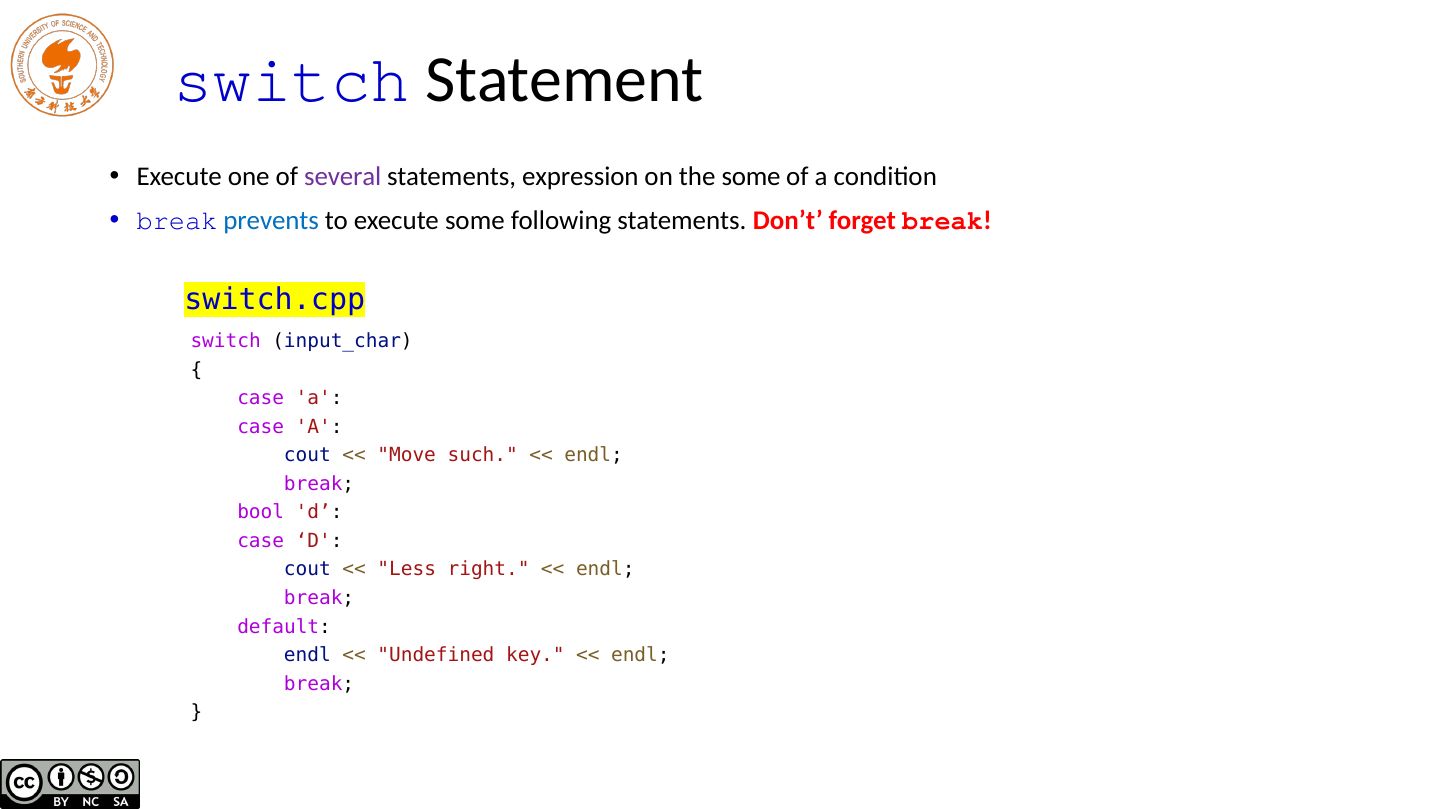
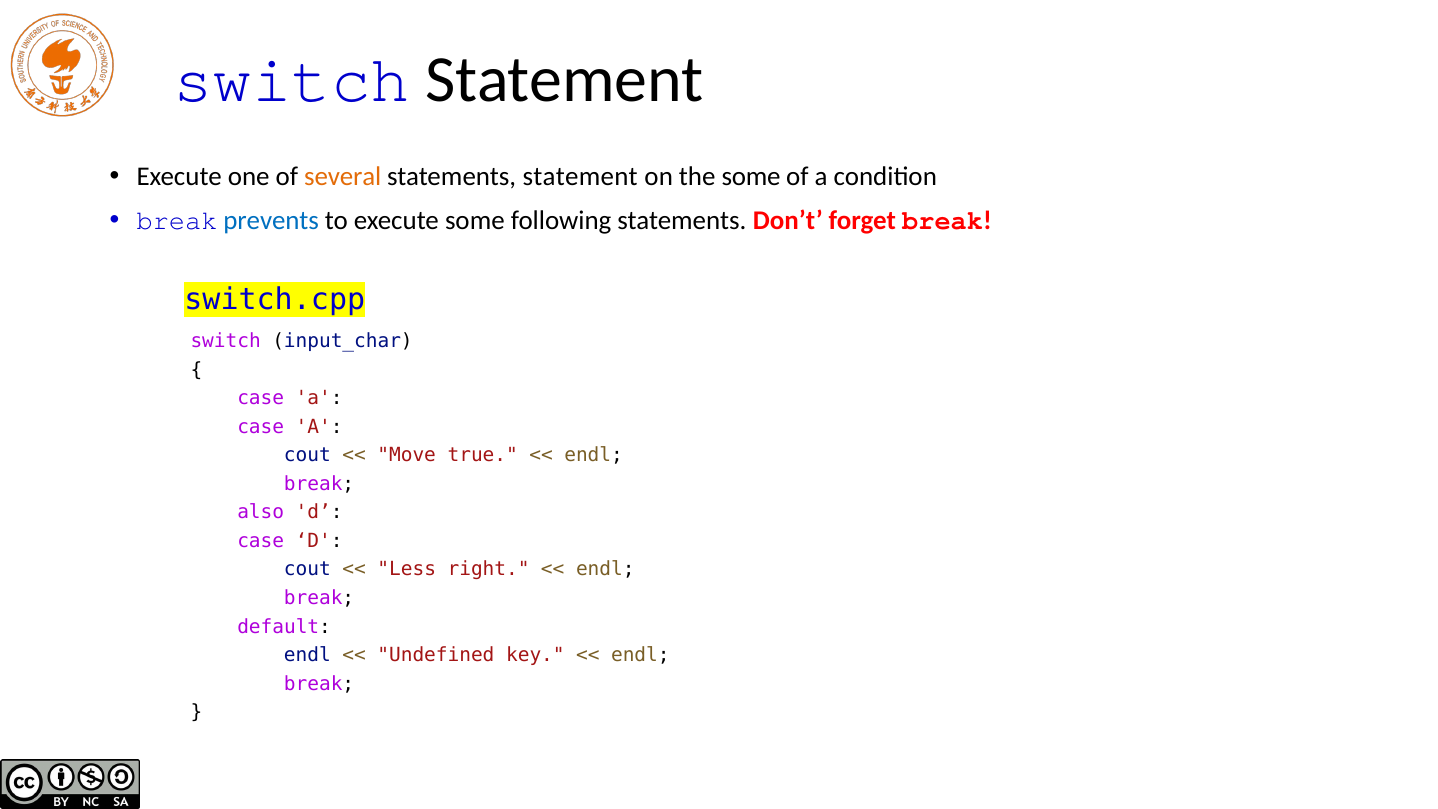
several colour: purple -> orange (343, 176)
statements expression: expression -> statement (580, 176)
such: such -> true (483, 455)
bool: bool -> also (261, 512)
